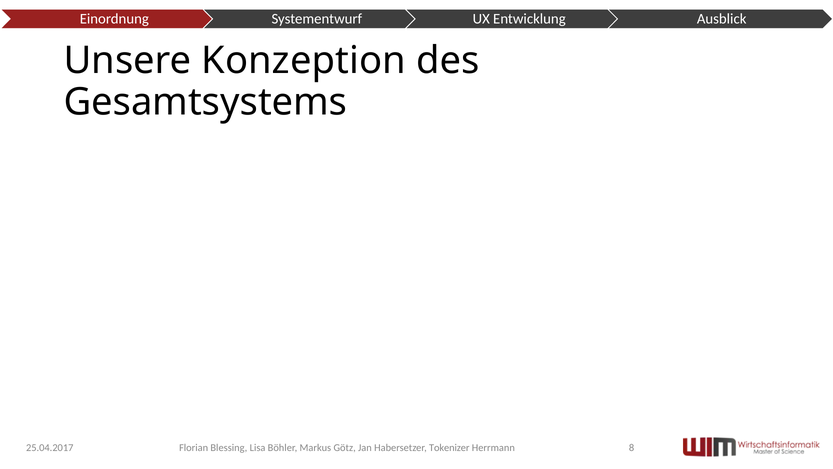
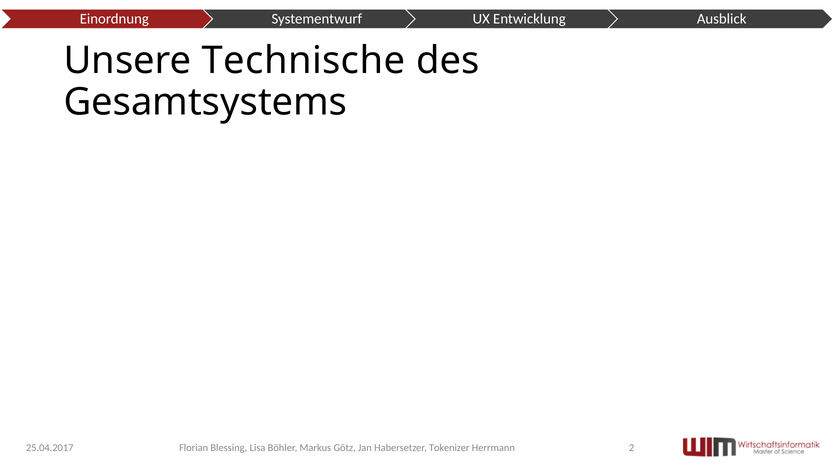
Konzeption: Konzeption -> Technische (304, 61)
8: 8 -> 2 (632, 447)
